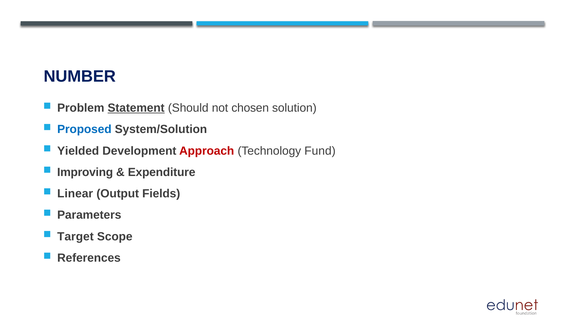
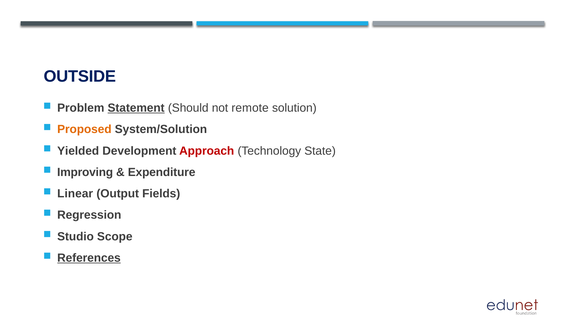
NUMBER: NUMBER -> OUTSIDE (80, 76)
chosen: chosen -> remote (250, 108)
Proposed colour: blue -> orange (84, 129)
Fund: Fund -> State (320, 151)
Parameters: Parameters -> Regression (89, 215)
Target: Target -> Studio (76, 236)
References underline: none -> present (89, 258)
